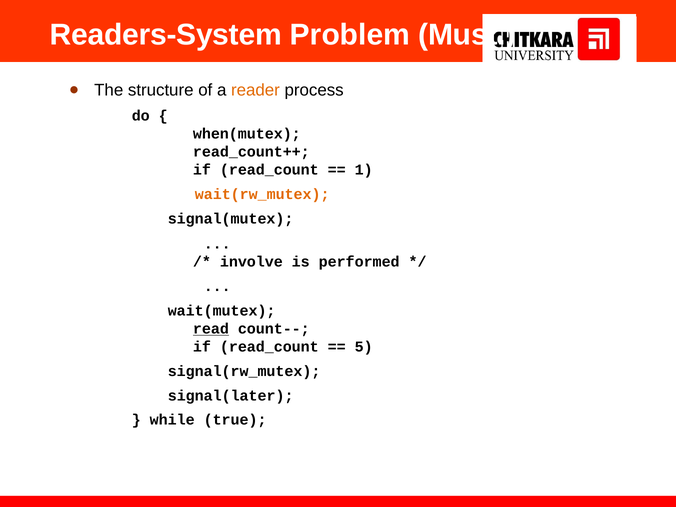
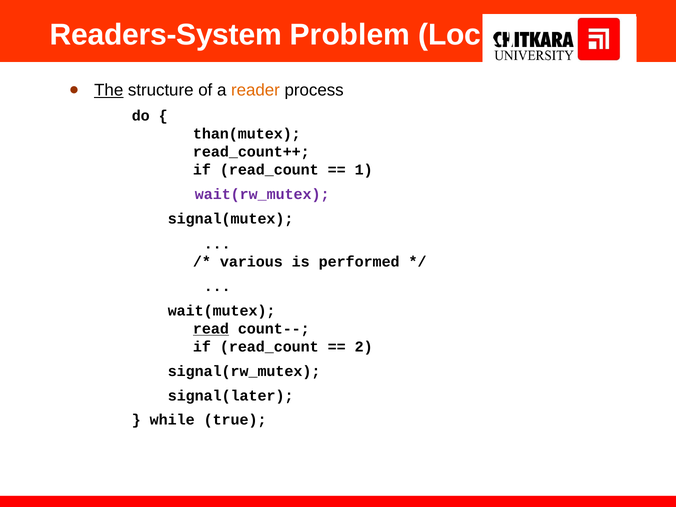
Must: Must -> Lock (467, 35)
The underline: none -> present (109, 90)
when(mutex: when(mutex -> than(mutex (247, 134)
wait(rw_mutex colour: orange -> purple (262, 194)
involve: involve -> various (251, 262)
5: 5 -> 2 (364, 347)
